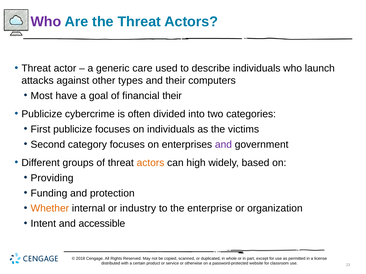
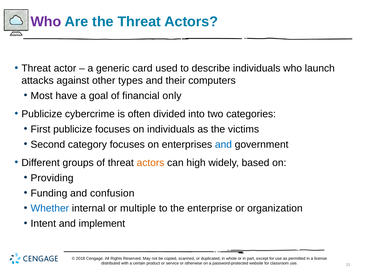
care: care -> card (142, 68)
financial their: their -> only (172, 96)
and colour: purple -> blue (223, 145)
protection: protection -> confusion (112, 194)
Whether colour: orange -> blue (50, 209)
industry: industry -> multiple (138, 209)
accessible: accessible -> implement (102, 224)
